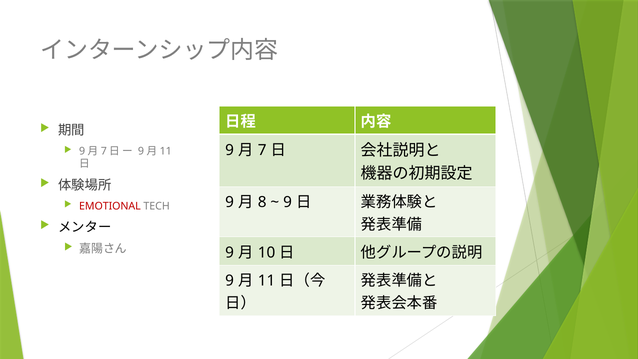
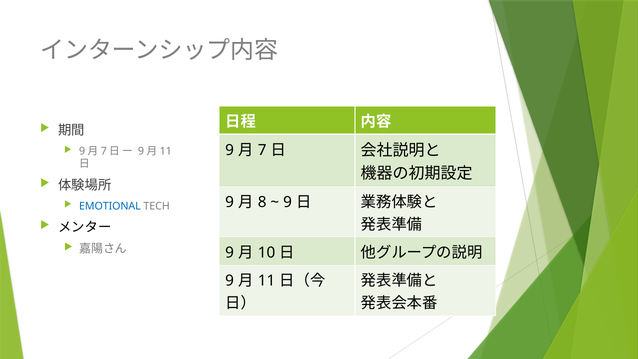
EMOTIONAL colour: red -> blue (110, 206)
